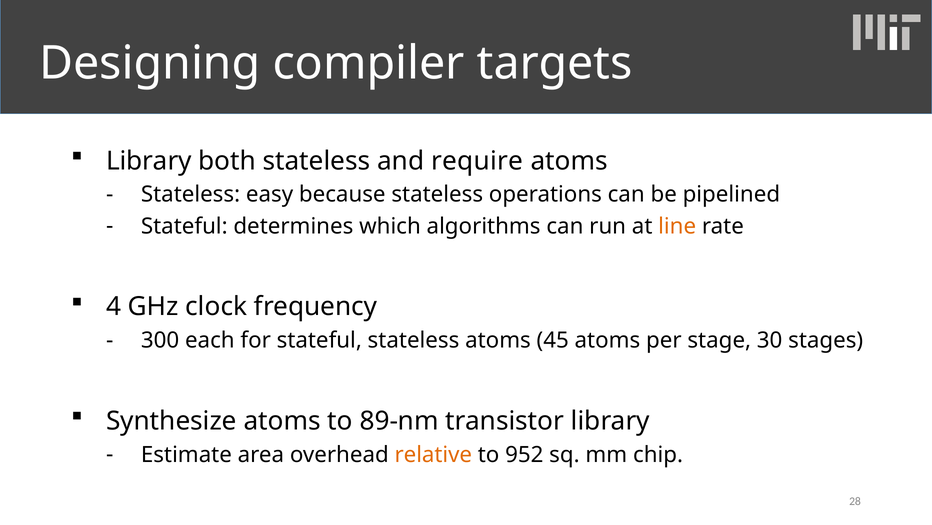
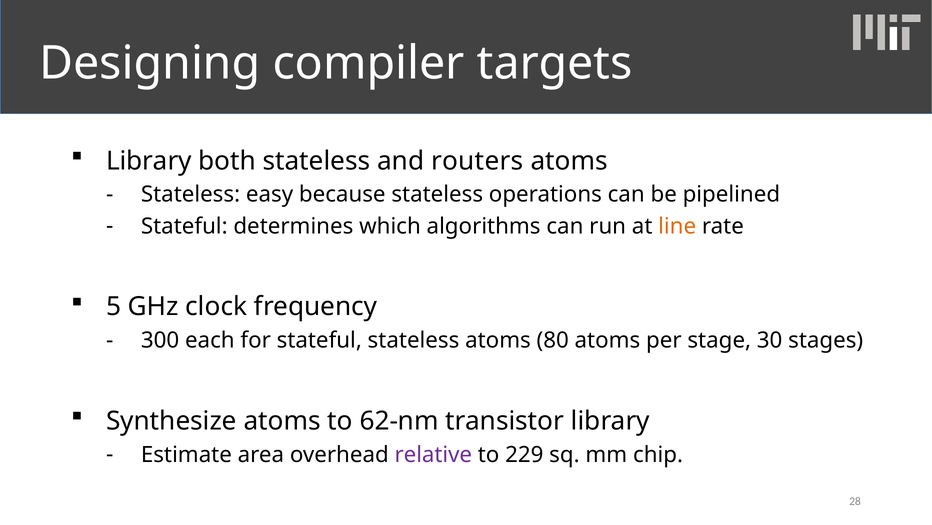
require: require -> routers (477, 161)
4: 4 -> 5 (114, 306)
45: 45 -> 80 (553, 340)
89-nm: 89-nm -> 62-nm (399, 420)
relative colour: orange -> purple (433, 454)
952: 952 -> 229 (524, 454)
